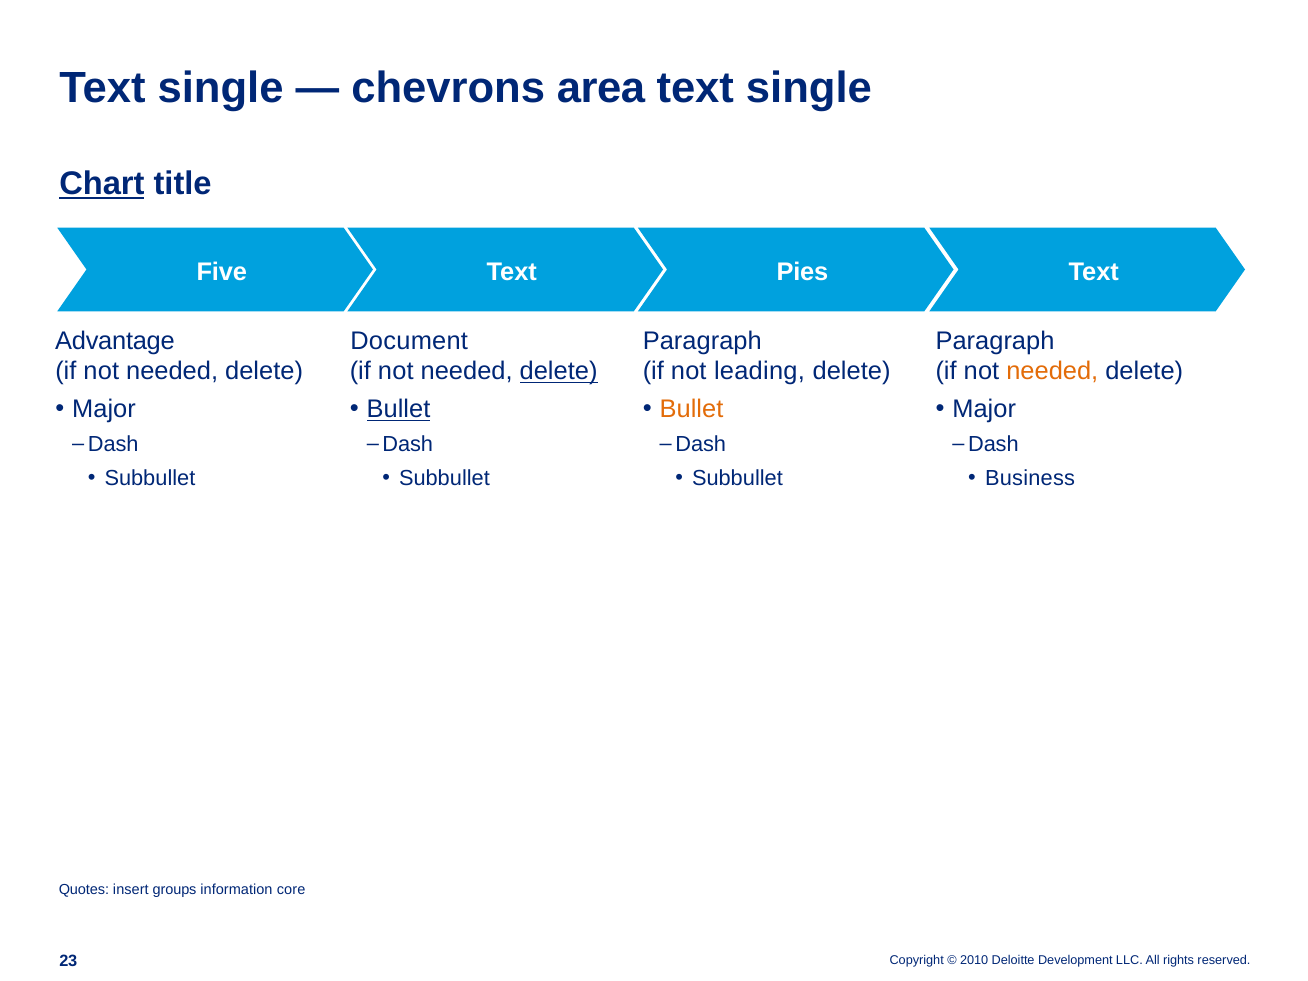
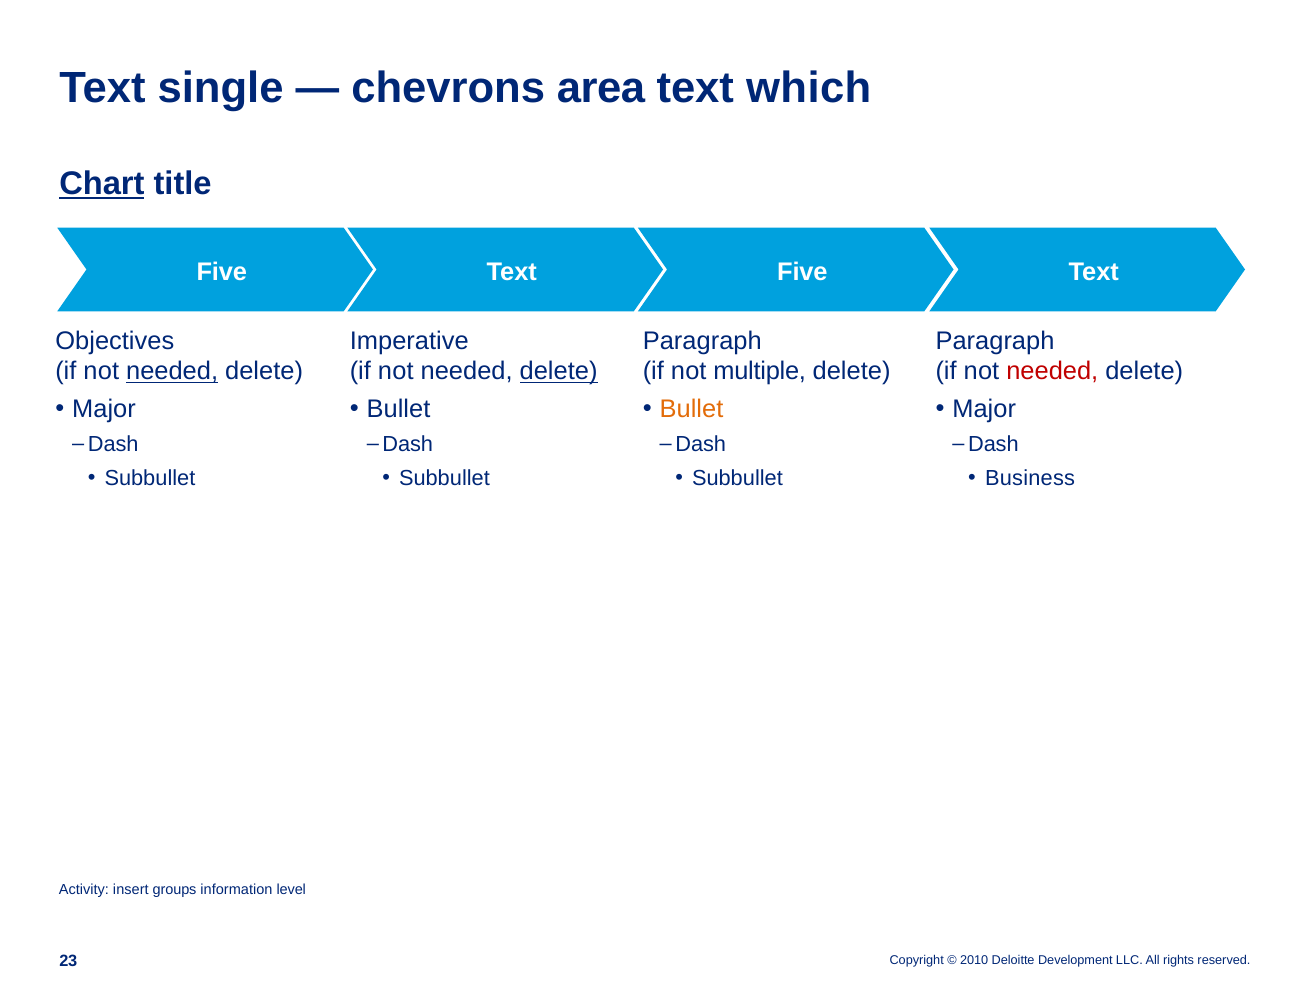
single: single -> which (809, 88)
Text Pies: Pies -> Five (802, 272)
Advantage: Advantage -> Objectives (115, 341)
Document: Document -> Imperative (409, 341)
needed underline: none -> present (172, 372)
leading: leading -> multiple (760, 372)
needed colour: orange -> red (1052, 372)
Bullet underline: present -> none (399, 409)
Quotes: Quotes -> Activity (84, 890)
core: core -> level (291, 890)
